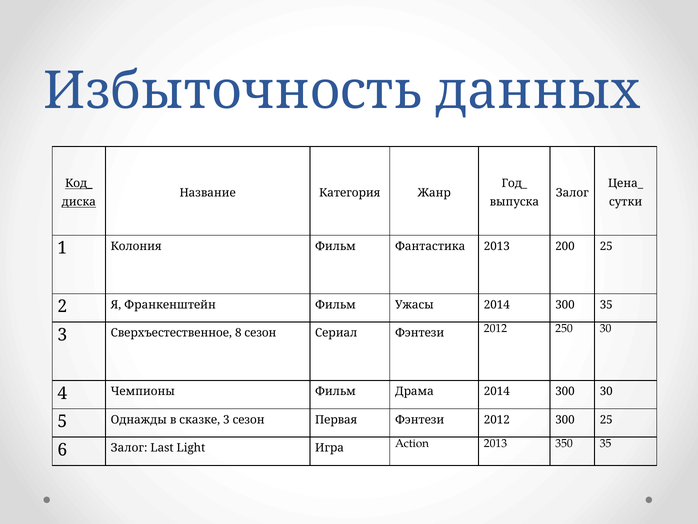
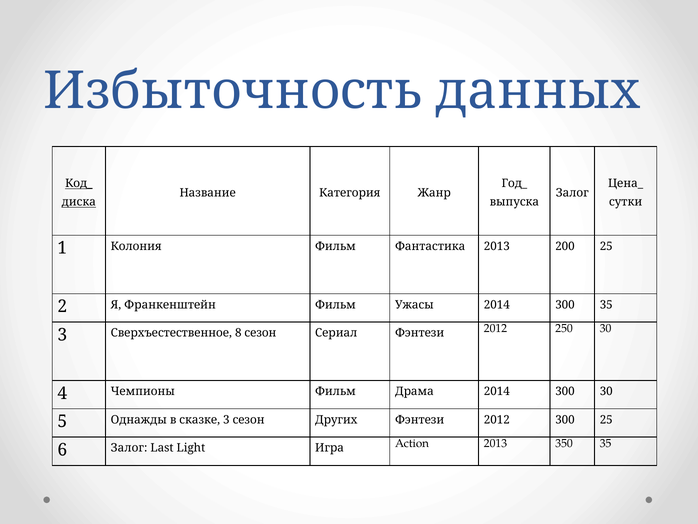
Первая: Первая -> Других (336, 419)
